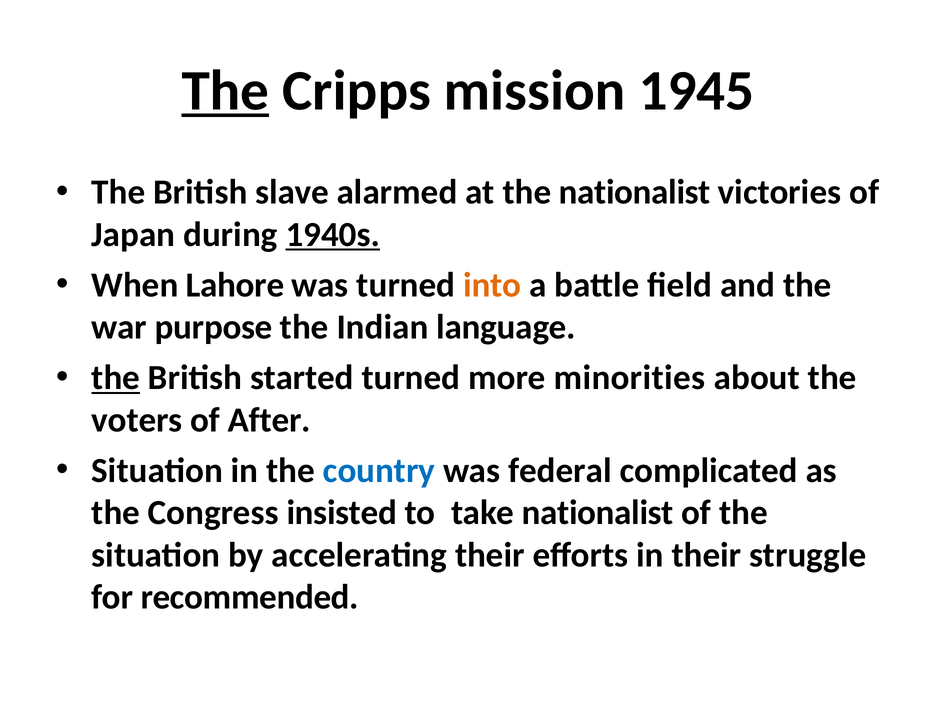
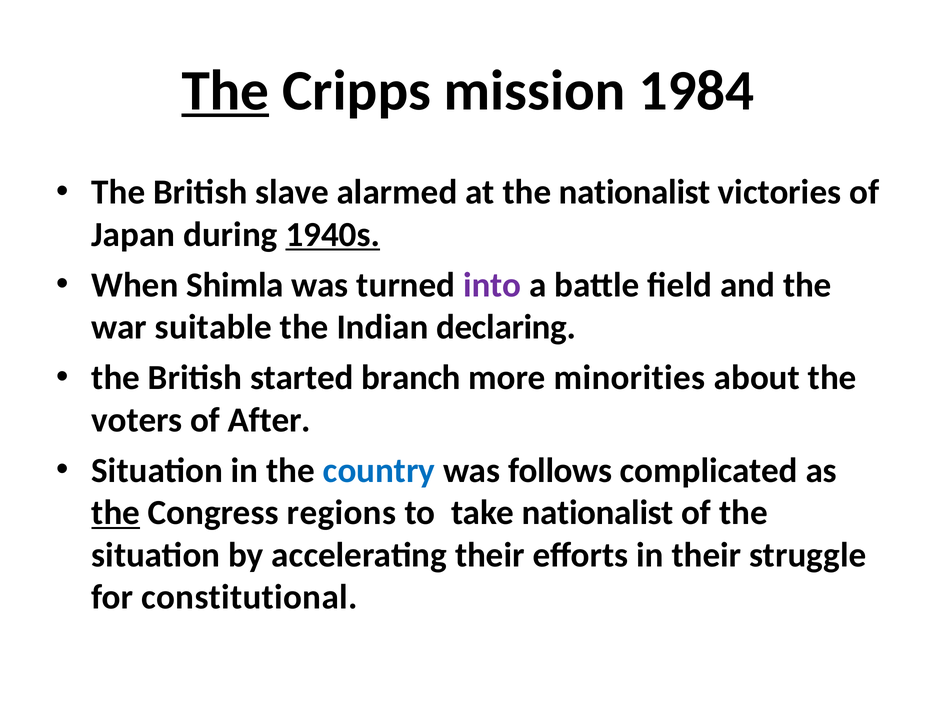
1945: 1945 -> 1984 (696, 91)
Lahore: Lahore -> Shimla (235, 285)
into colour: orange -> purple (492, 285)
purpose: purpose -> suitable (213, 327)
language: language -> declaring (506, 327)
the underline: present -> none (116, 378)
started turned: turned -> branch (411, 378)
federal: federal -> follows (560, 470)
the underline: none -> present (116, 513)
insisted: insisted -> regions (341, 513)
recommended: recommended -> constitutional (249, 597)
